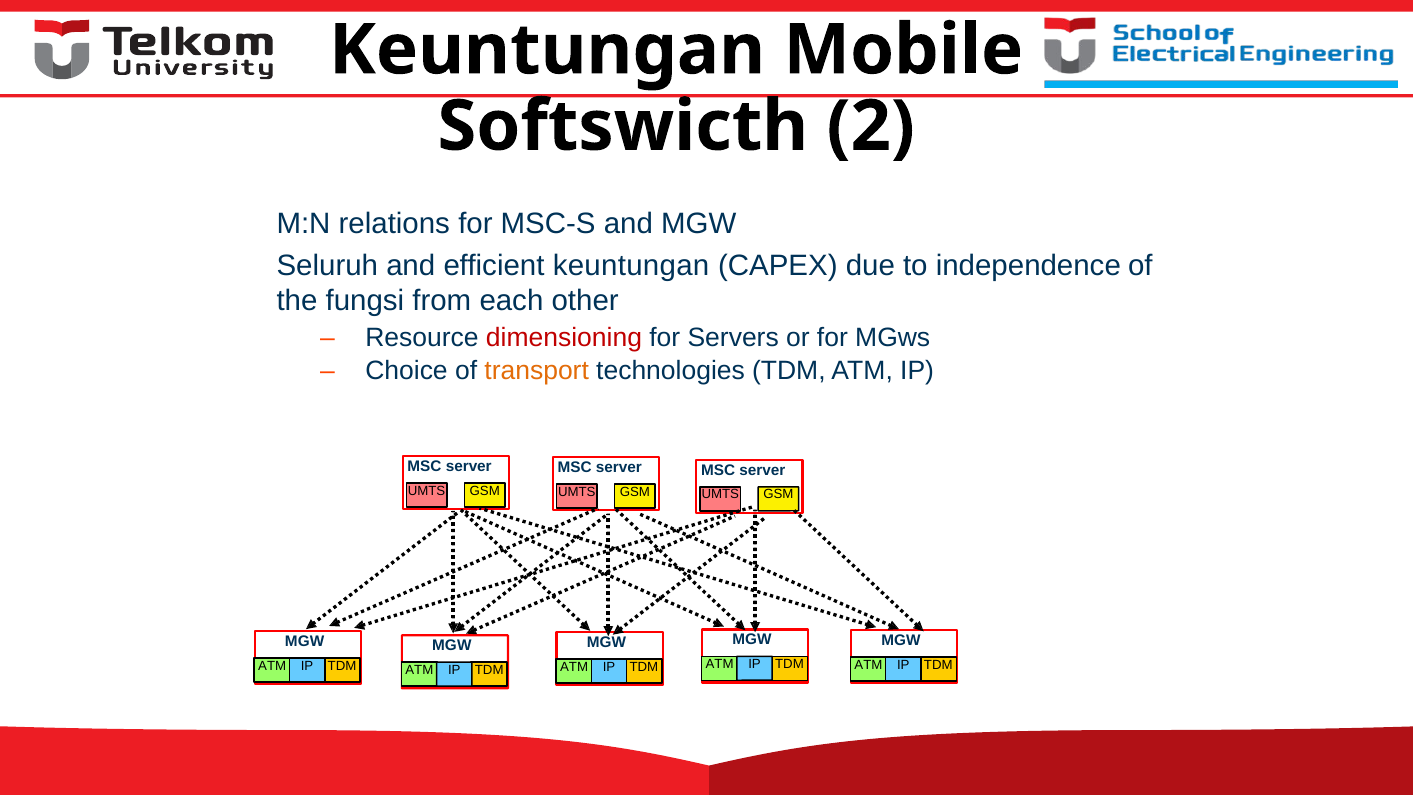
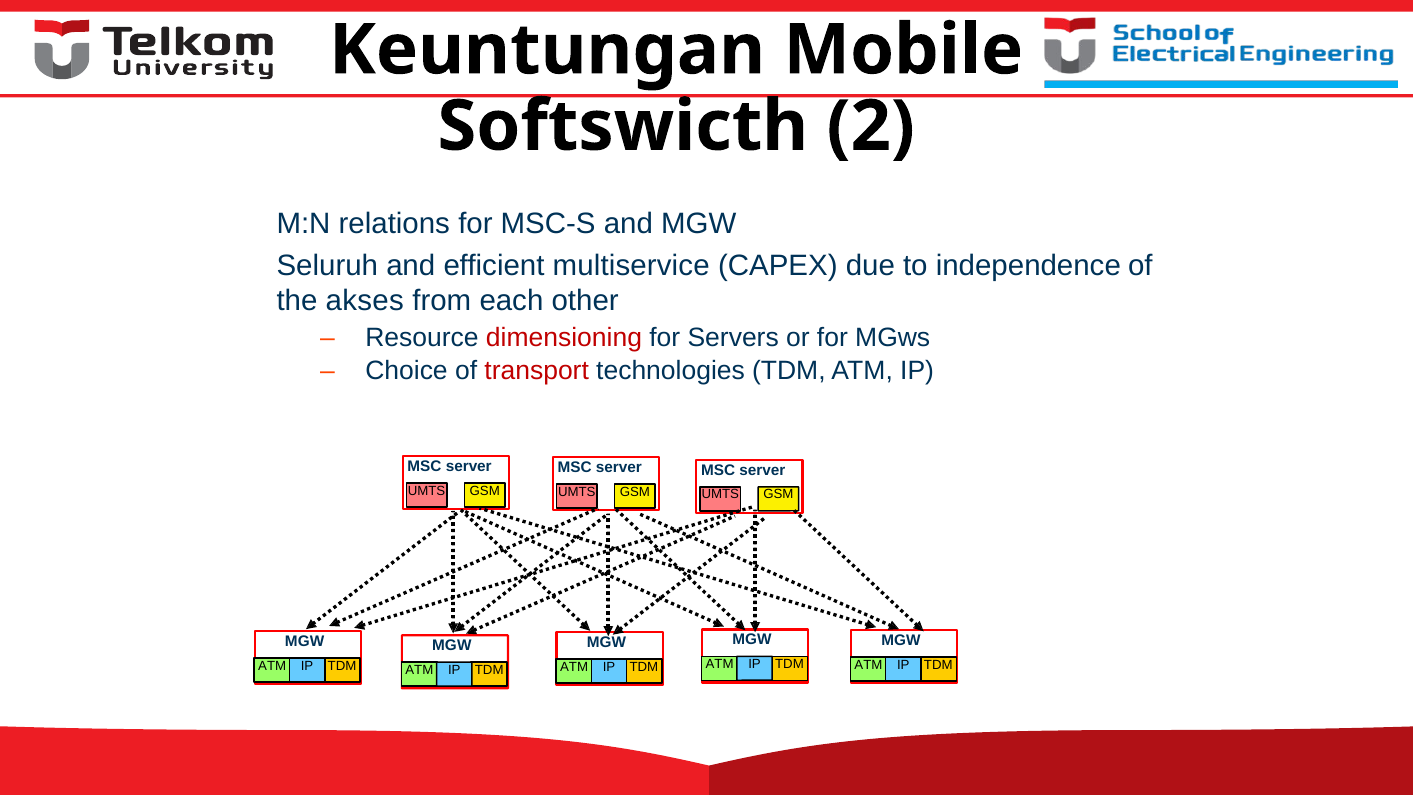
efficient keuntungan: keuntungan -> multiservice (631, 266)
fungsi: fungsi -> akses (365, 301)
transport colour: orange -> red (537, 370)
